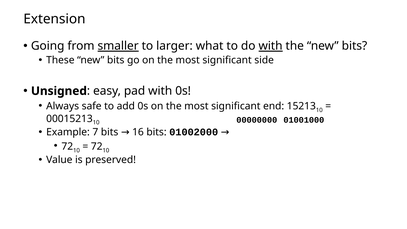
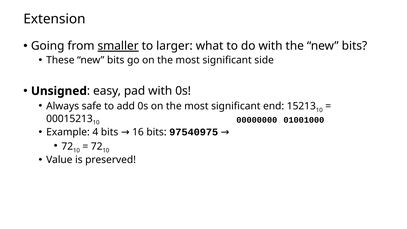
with underline: present -> none (271, 46)
7: 7 -> 4 (95, 132)
01002000: 01002000 -> 97540975 (194, 132)
